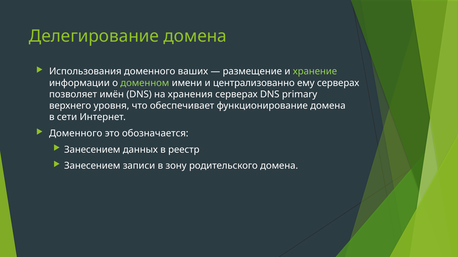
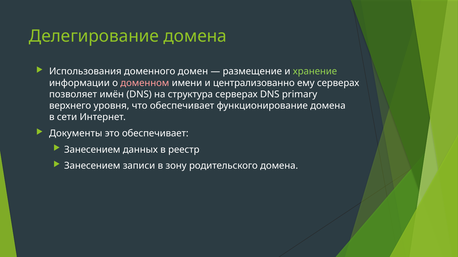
ваших: ваших -> домен (193, 72)
доменном colour: light green -> pink (145, 83)
хранения: хранения -> структура (190, 95)
Доменного: Доменного -> Документы (76, 134)
это обозначается: обозначается -> обеспечивает (155, 134)
